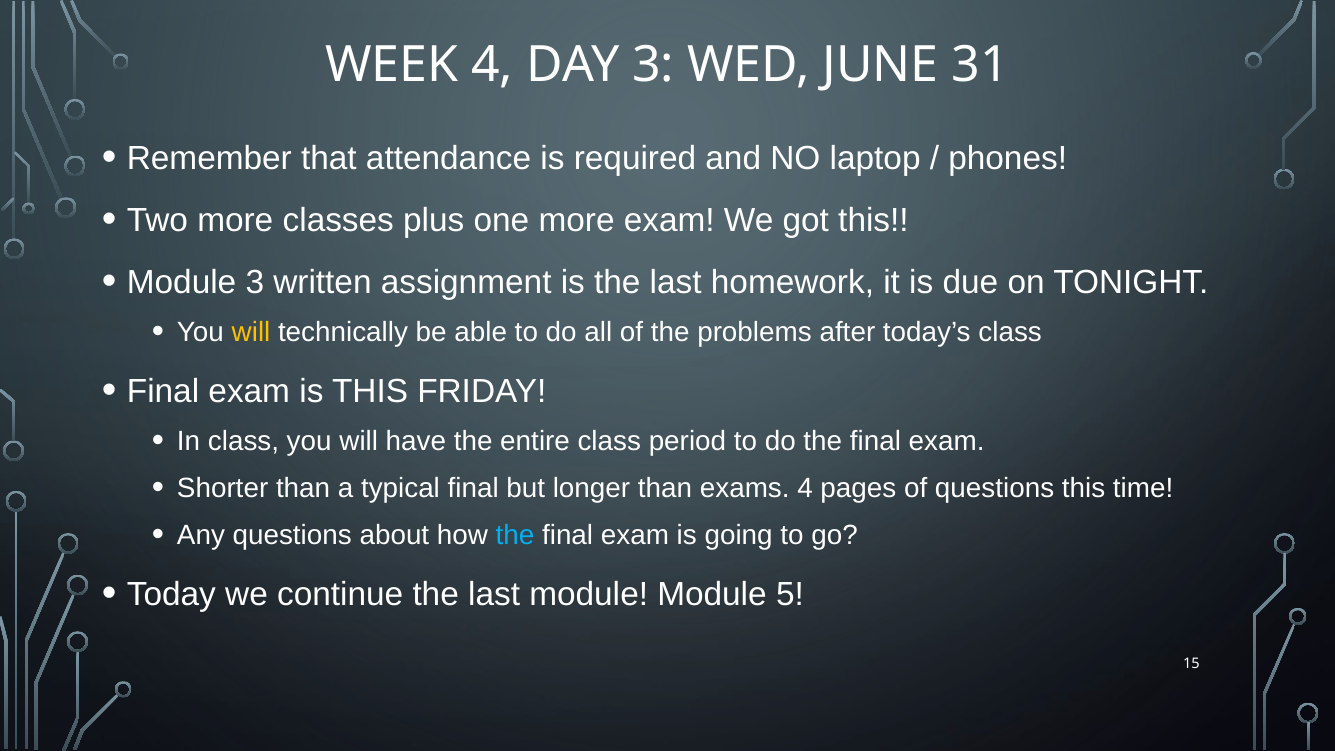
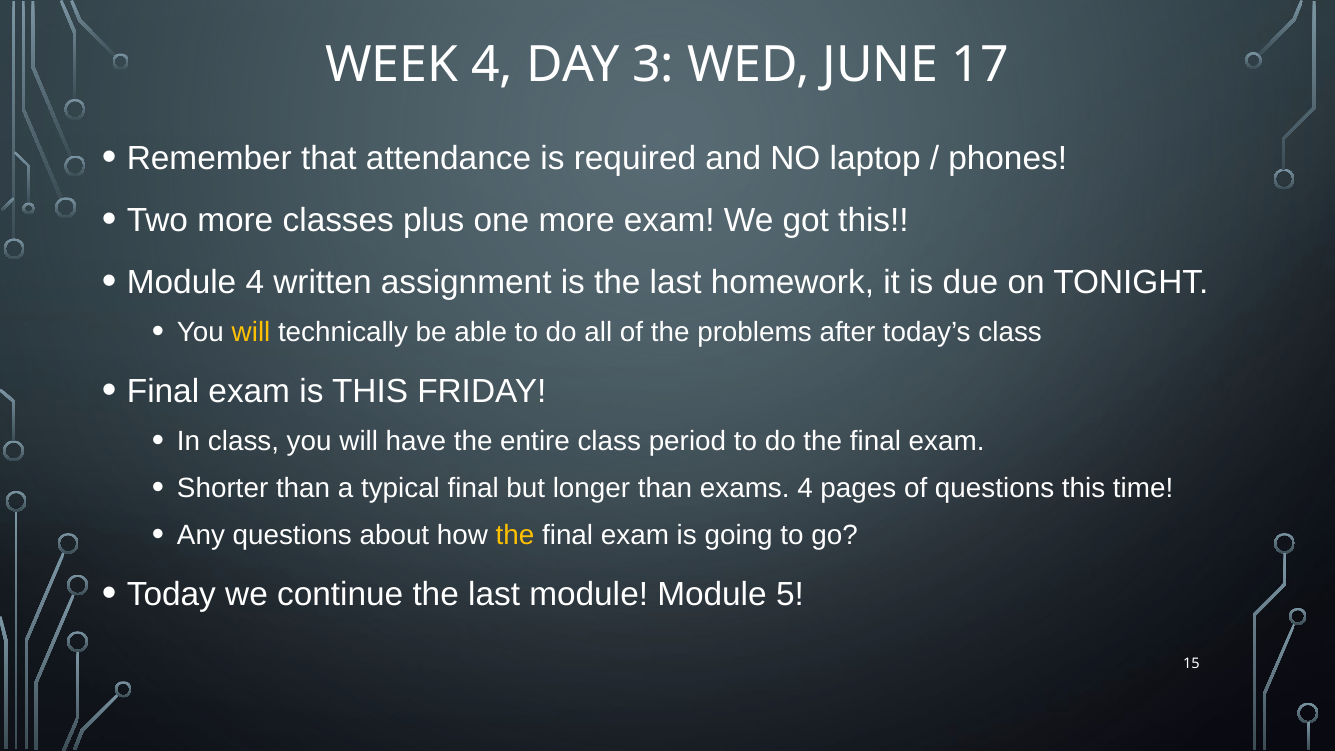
31: 31 -> 17 (980, 65)
Module 3: 3 -> 4 (255, 282)
the colour: light blue -> yellow (515, 535)
